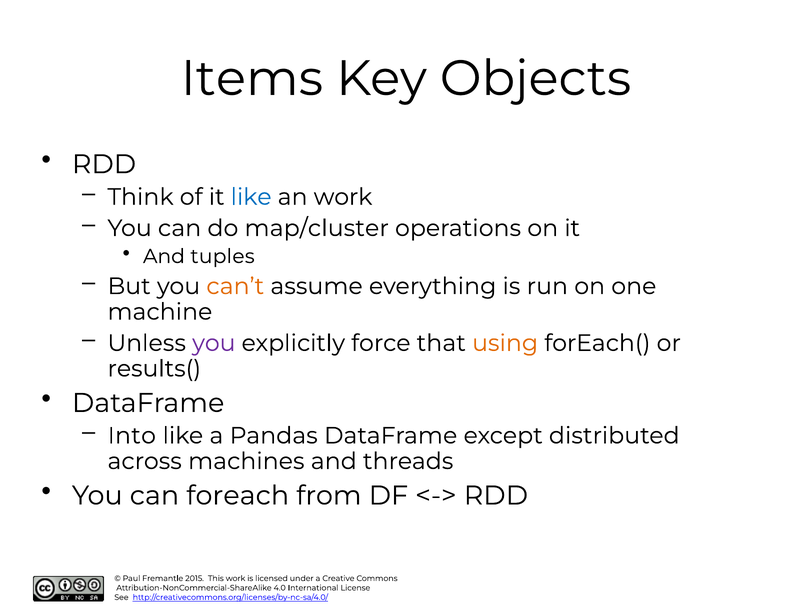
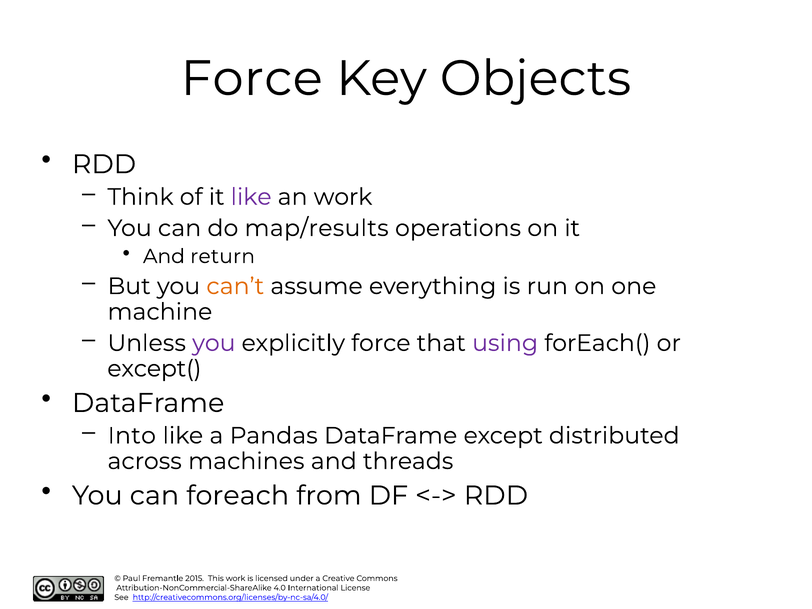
Items: Items -> Force (252, 79)
like colour: blue -> purple (251, 197)
map/cluster: map/cluster -> map/results (317, 228)
tuples: tuples -> return (223, 256)
using colour: orange -> purple (505, 343)
results(: results( -> except( (154, 369)
